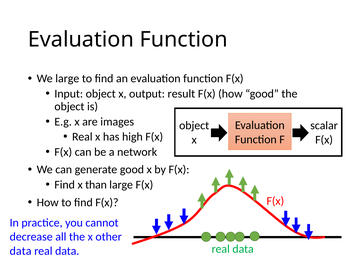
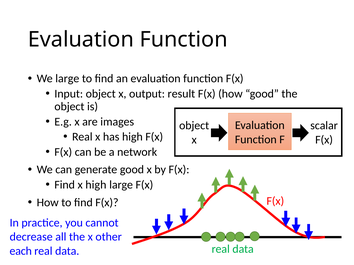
x than: than -> high (96, 185)
data: data -> each (21, 251)
